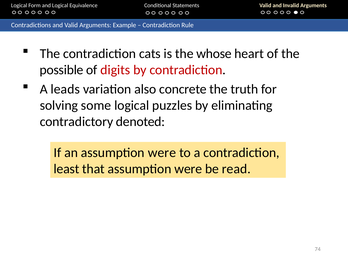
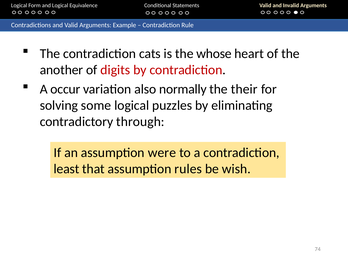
possible: possible -> another (61, 70)
leads: leads -> occur (65, 89)
concrete: concrete -> normally (183, 89)
truth: truth -> their (244, 89)
denoted: denoted -> through (140, 122)
that assumption were: were -> rules (188, 169)
read: read -> wish (236, 169)
